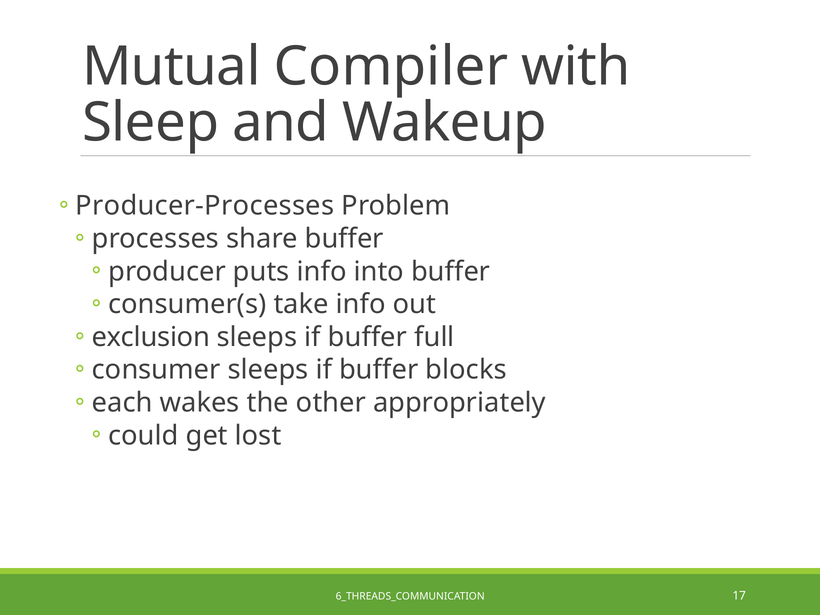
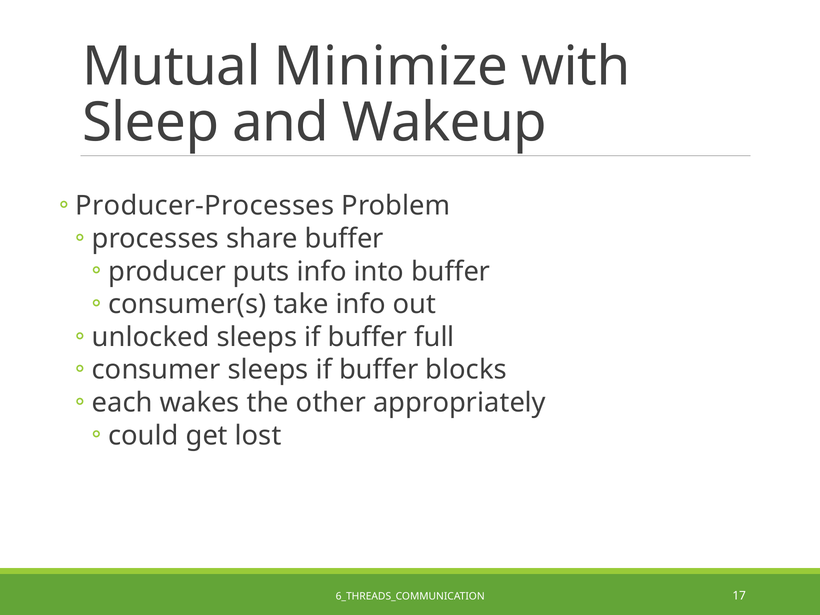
Compiler: Compiler -> Minimize (391, 67)
exclusion: exclusion -> unlocked (151, 337)
